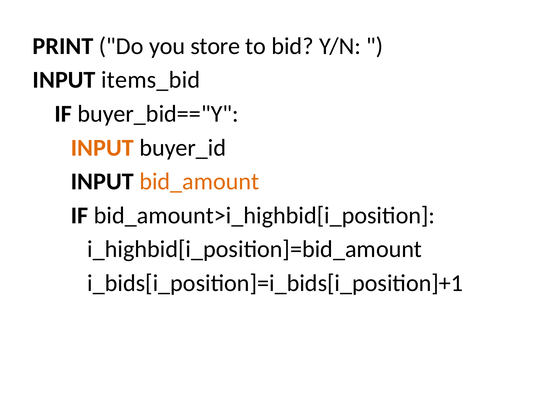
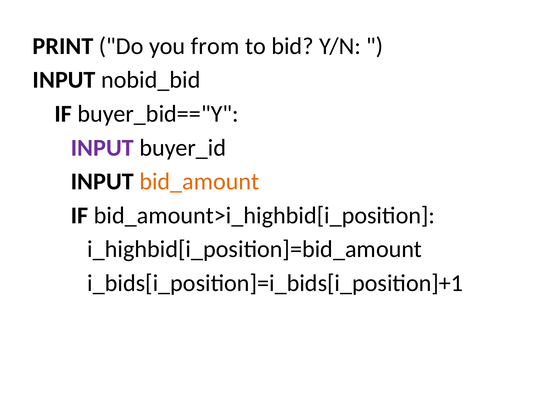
store: store -> from (215, 46)
items_bid: items_bid -> nobid_bid (151, 80)
INPUT colour: orange -> purple (102, 148)
